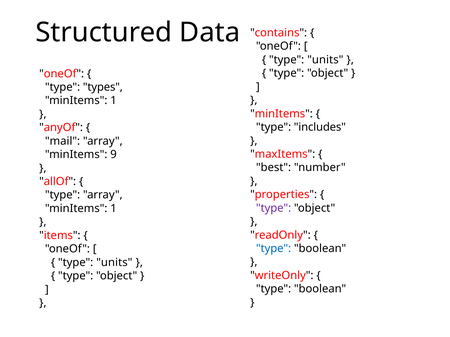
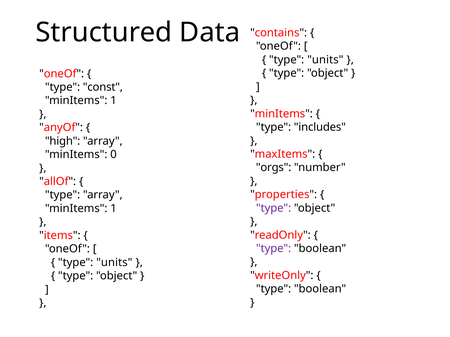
types: types -> const (103, 87)
mail: mail -> high (63, 141)
9: 9 -> 0 (113, 155)
best: best -> orgs (274, 168)
type colour: blue -> purple (274, 249)
